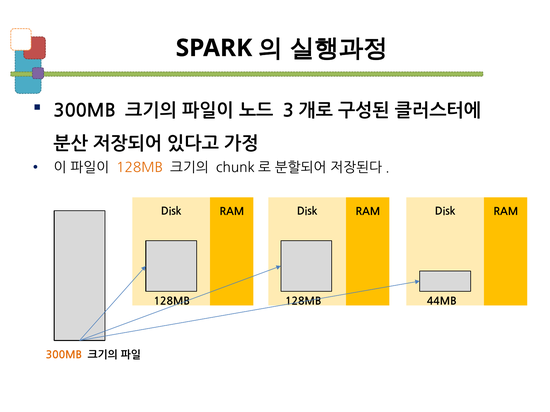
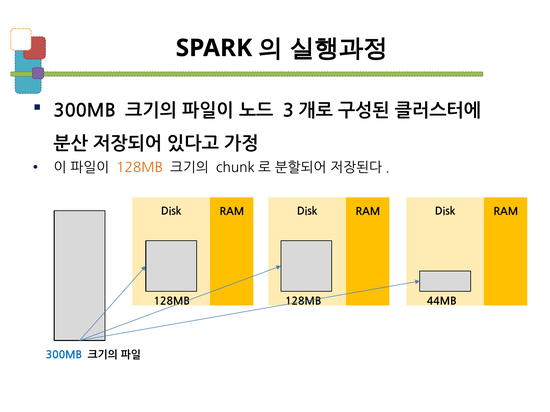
300MB colour: orange -> blue (64, 355)
